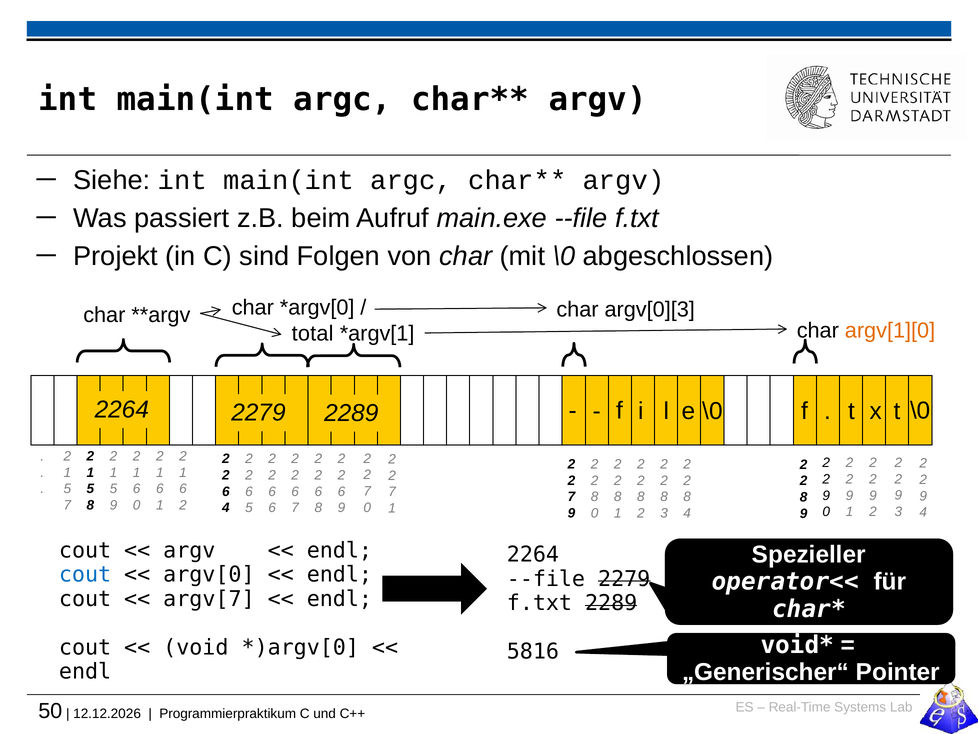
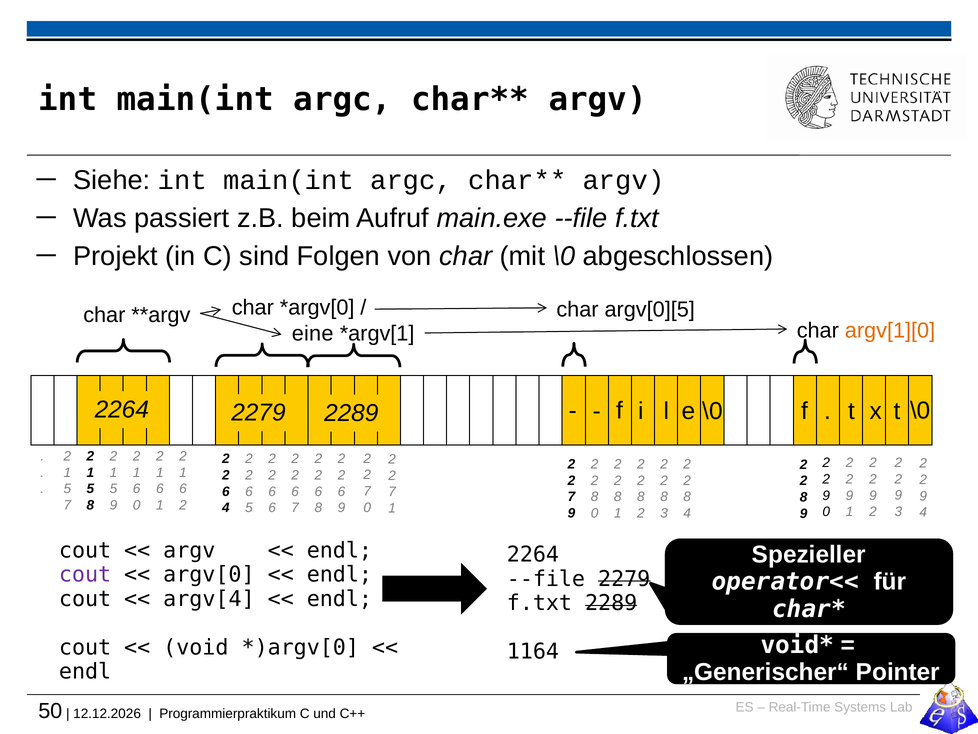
argv[0][3: argv[0][3 -> argv[0][5 (650, 309)
total: total -> eine (313, 334)
cout colour: blue -> purple (85, 574)
argv[7: argv[7 -> argv[4 (209, 599)
5816: 5816 -> 1164 (533, 651)
